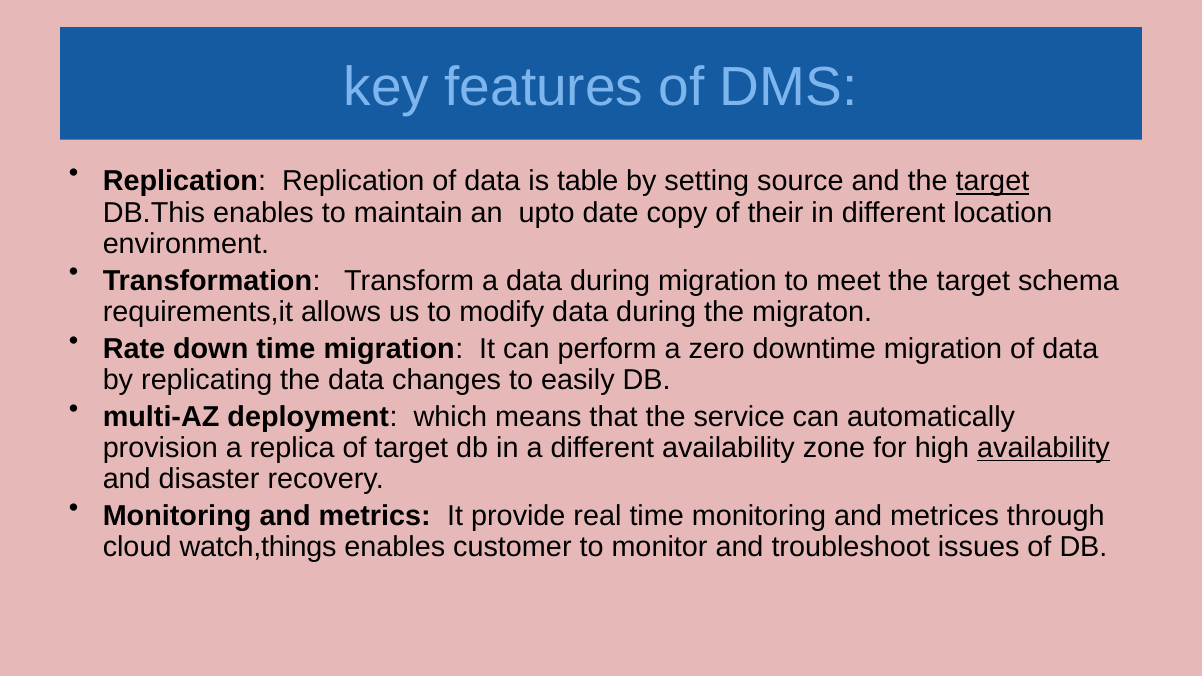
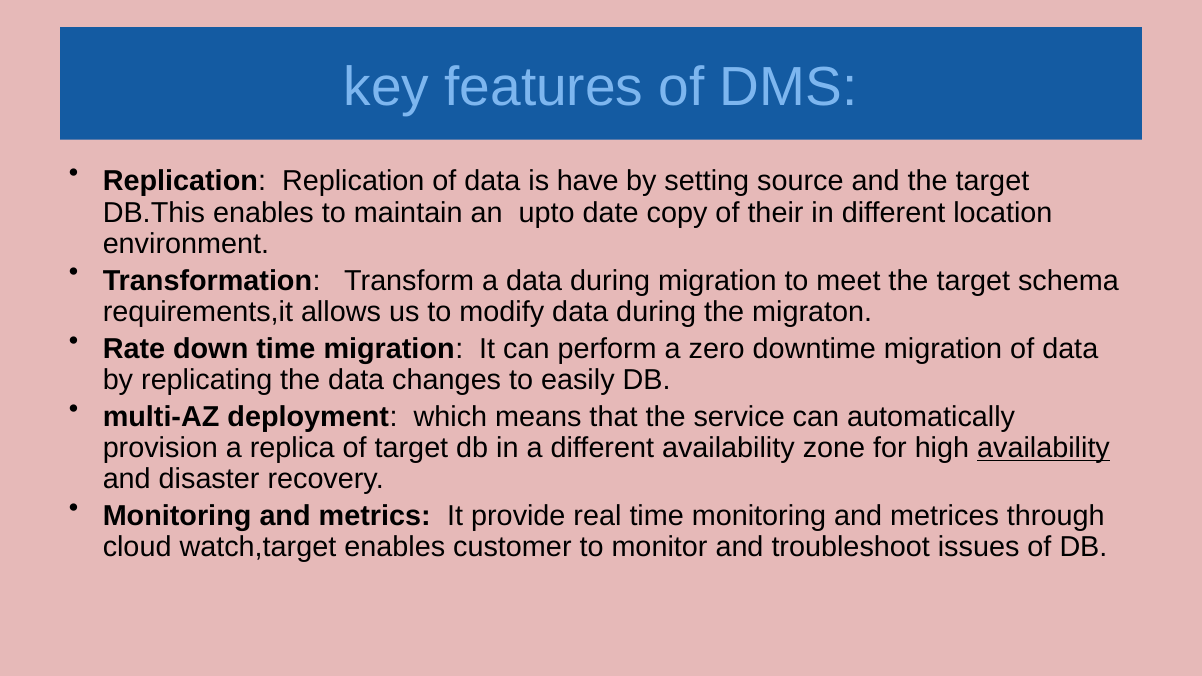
table: table -> have (588, 181)
target underline: present -> none (992, 181)
watch,things: watch,things -> watch,target (258, 547)
